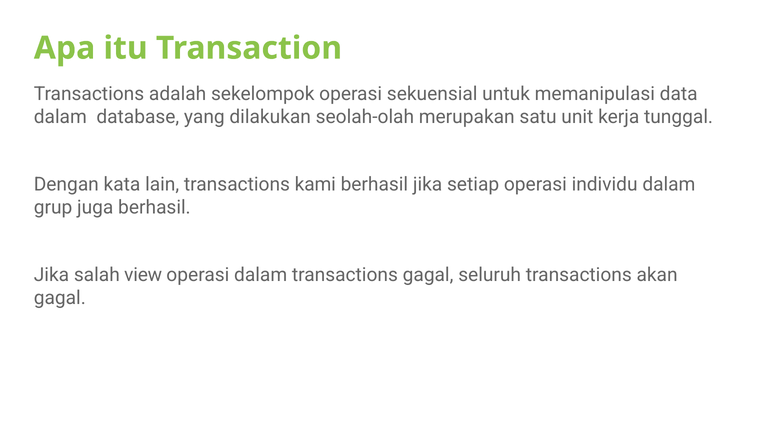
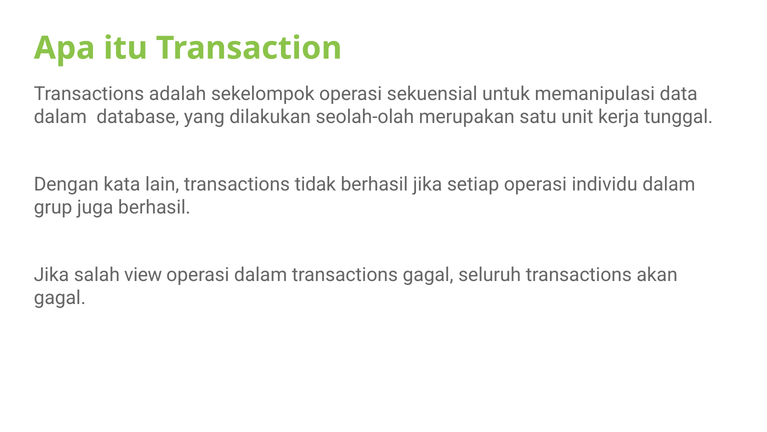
kami: kami -> tidak (315, 184)
